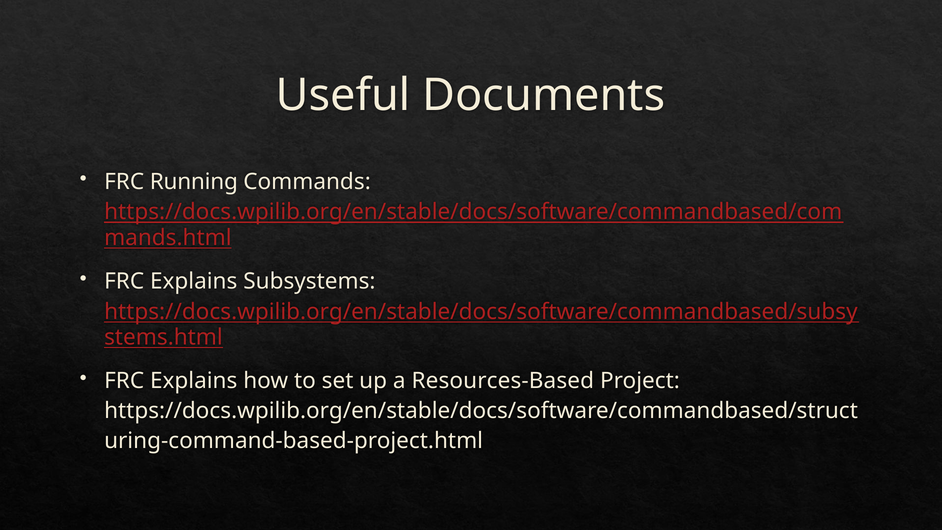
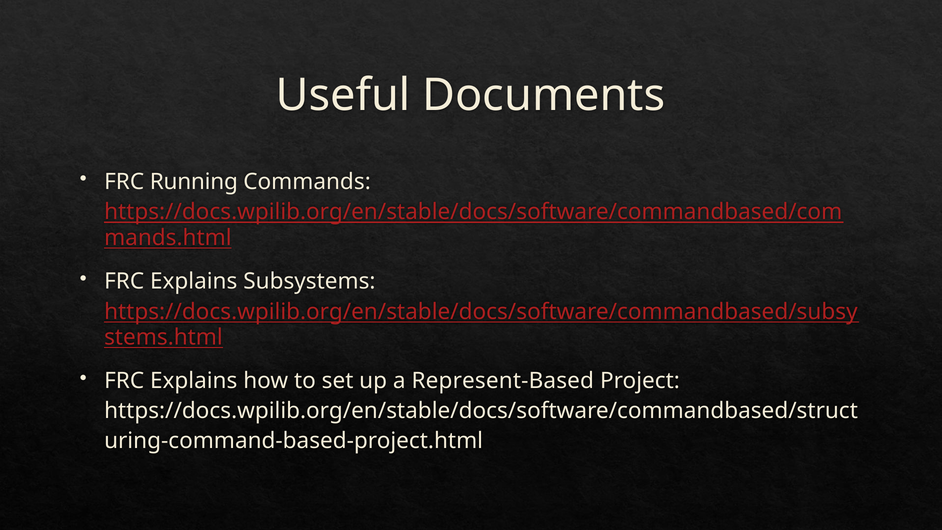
Resources-Based: Resources-Based -> Represent-Based (503, 381)
